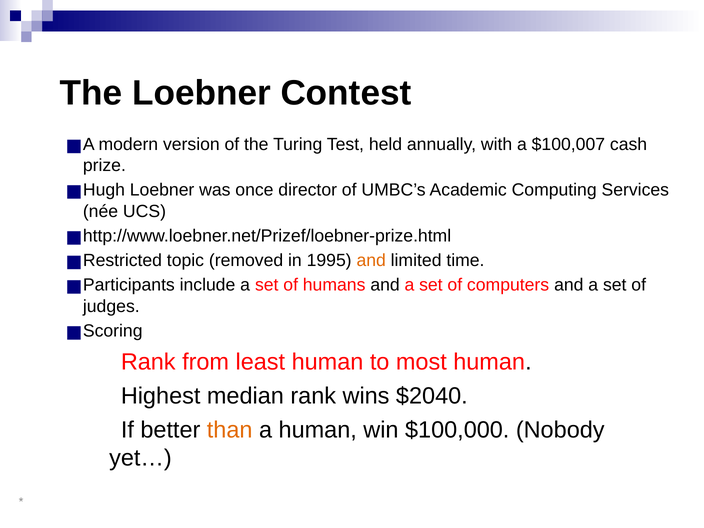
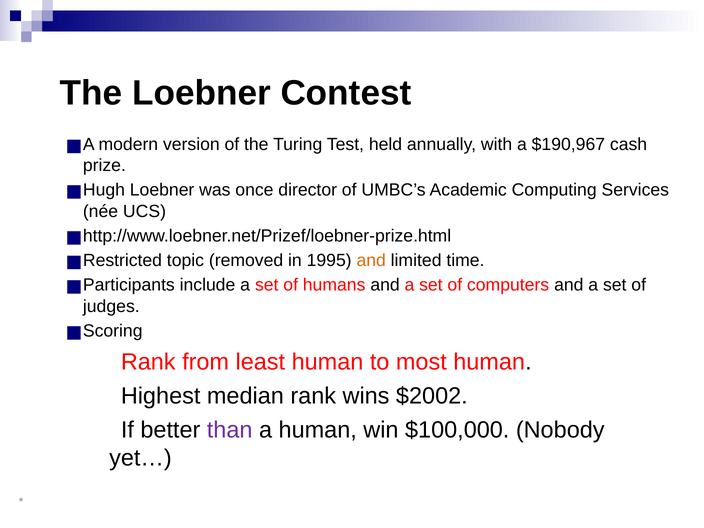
$100,007: $100,007 -> $190,967 (568, 144)
$2040: $2040 -> $2002 (432, 396)
than colour: orange -> purple (230, 430)
